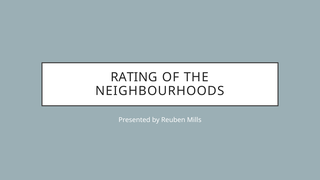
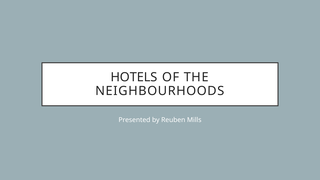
RATING: RATING -> HOTELS (134, 77)
